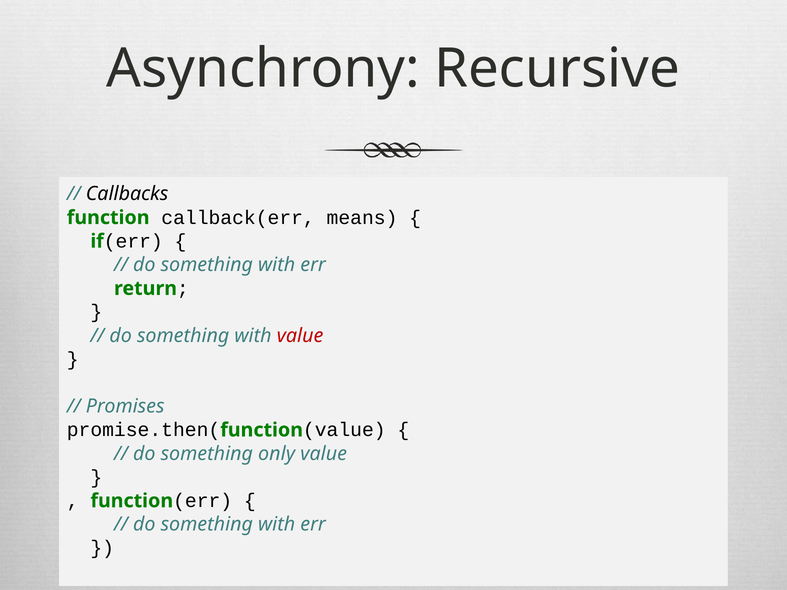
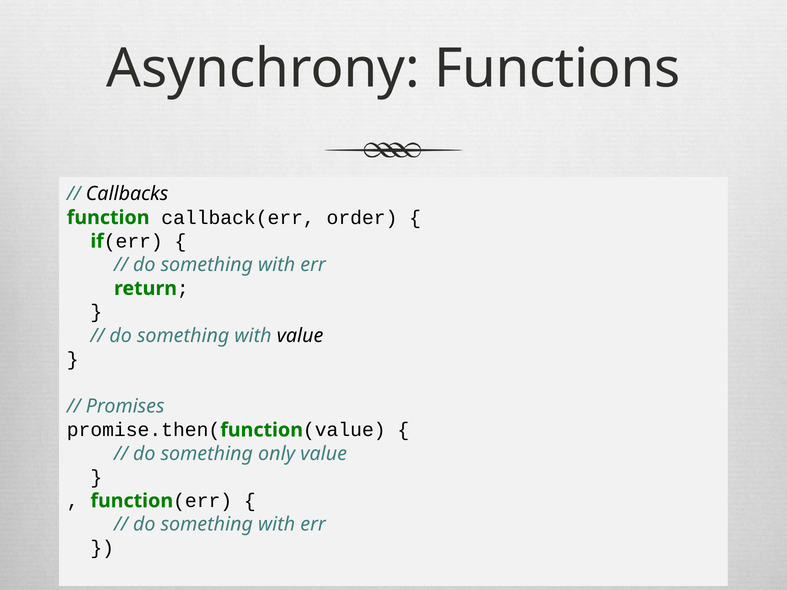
Recursive: Recursive -> Functions (557, 69)
means: means -> order (362, 218)
value colour: red -> black (300, 336)
